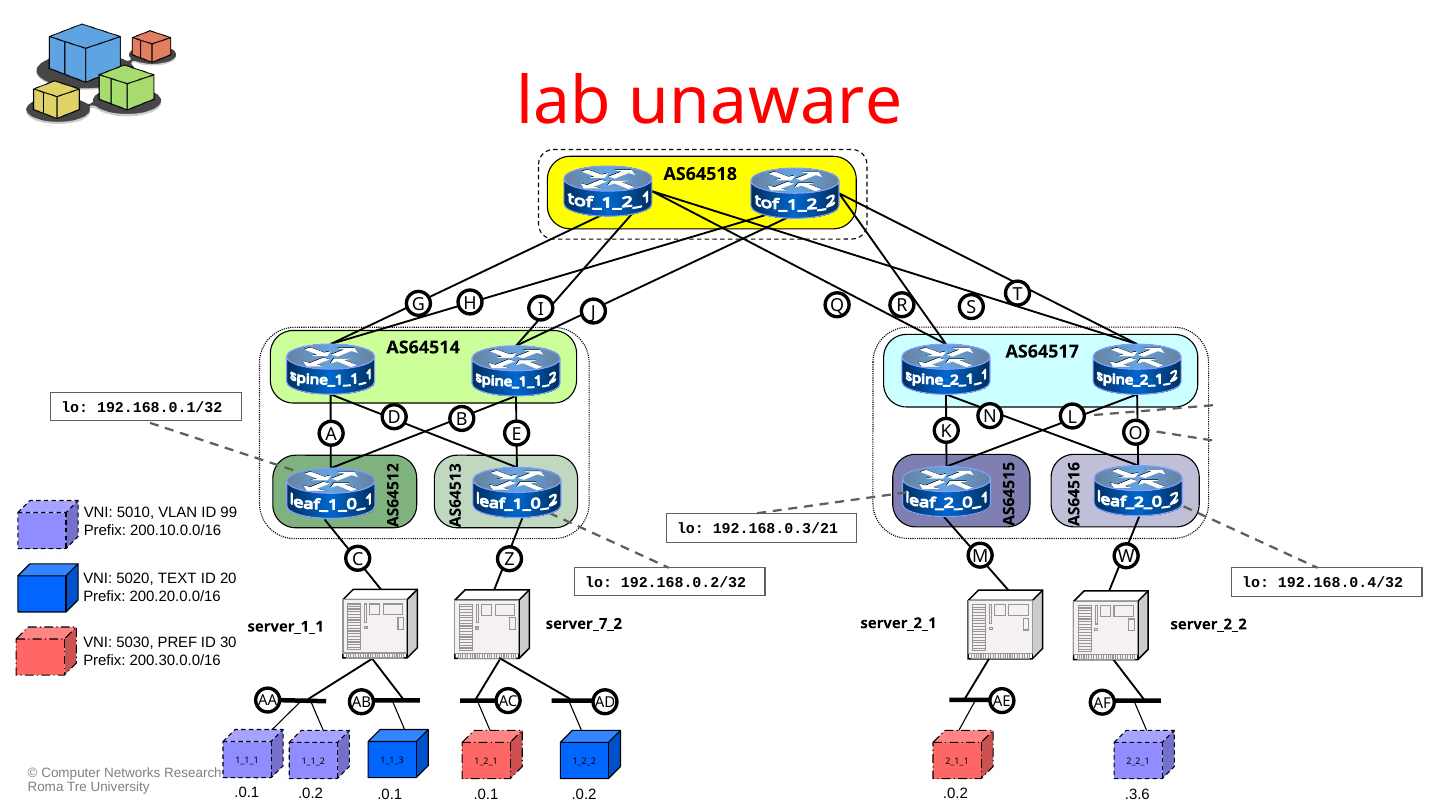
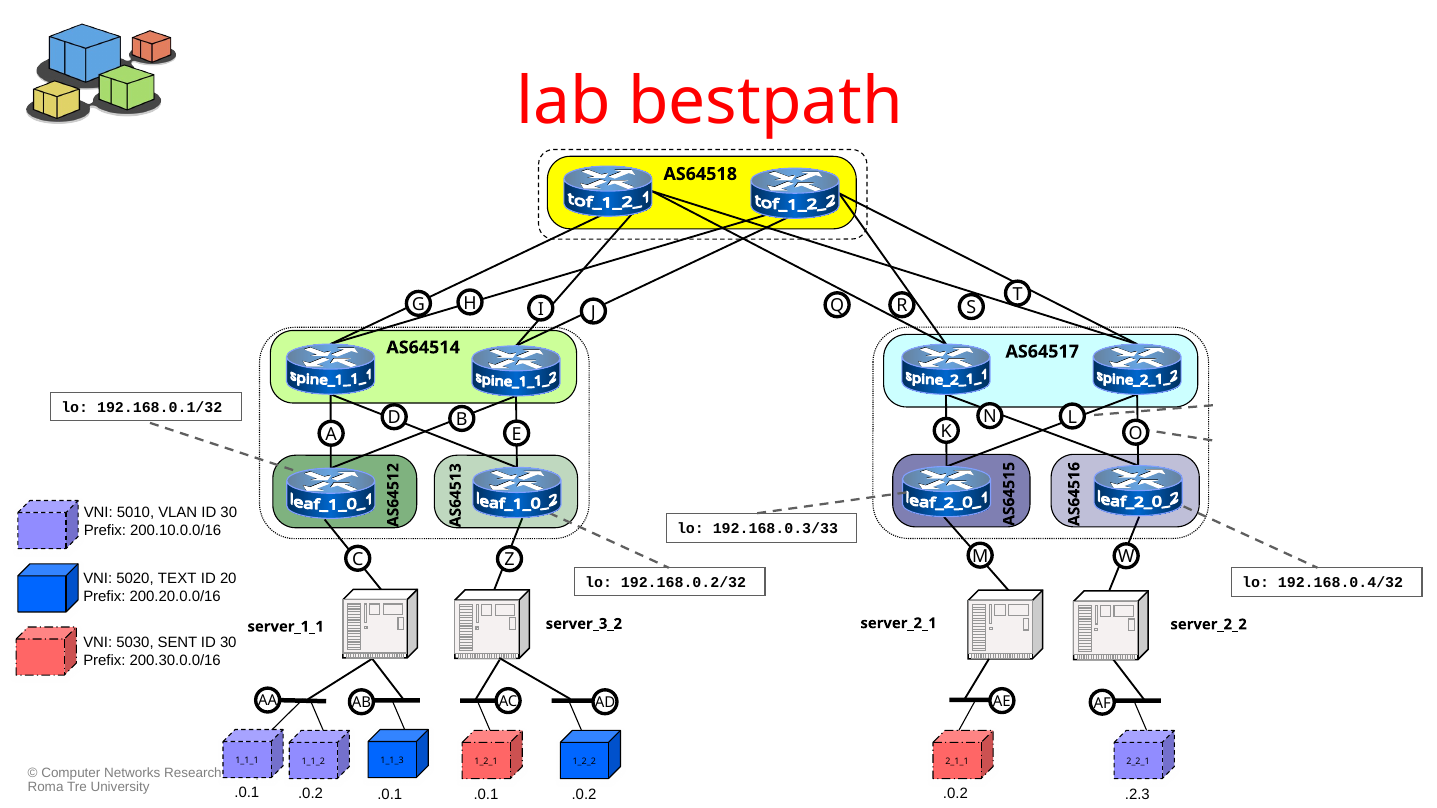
unaware: unaware -> bestpath (766, 102)
VLAN ID 99: 99 -> 30 (229, 513)
192.168.0.3/21: 192.168.0.3/21 -> 192.168.0.3/33 (775, 529)
server_7_2: server_7_2 -> server_3_2 (584, 624)
PREF: PREF -> SENT (177, 643)
.3.6: .3.6 -> .2.3 (1137, 795)
